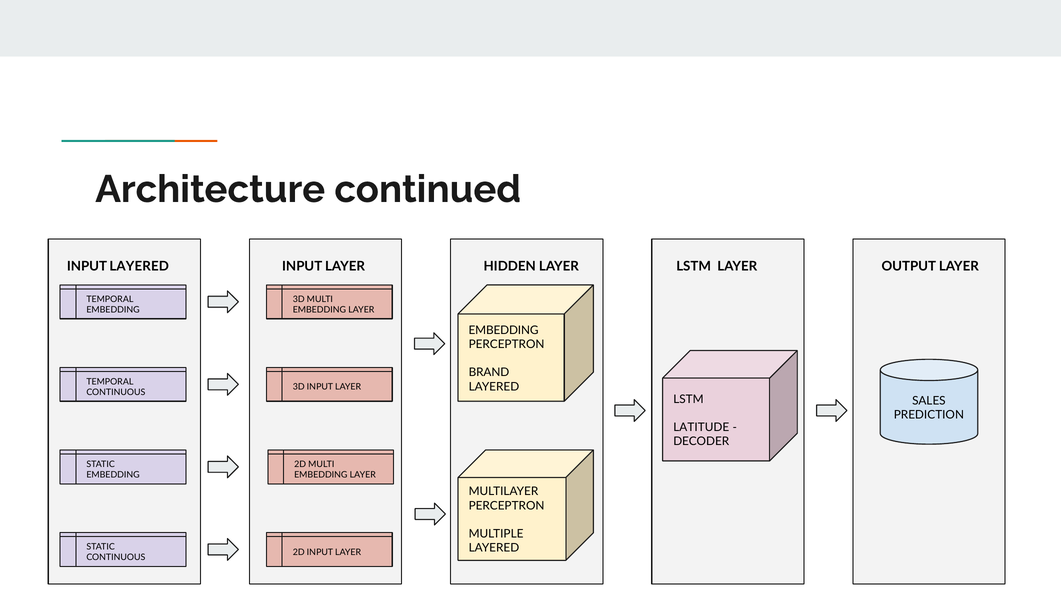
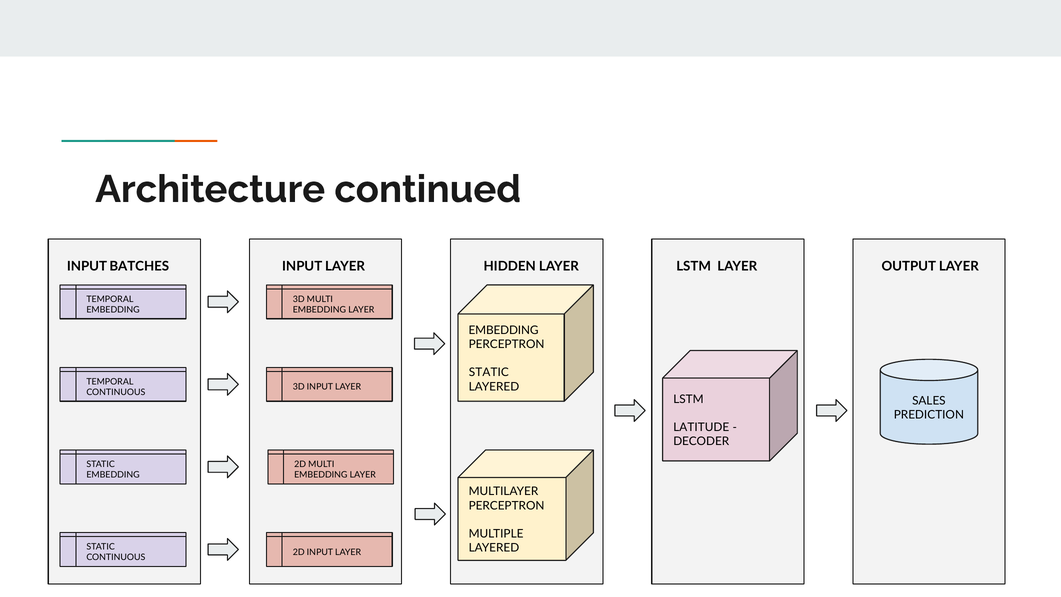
INPUT LAYERED: LAYERED -> BATCHES (139, 266)
BRAND: BRAND -> STATIC (489, 372)
